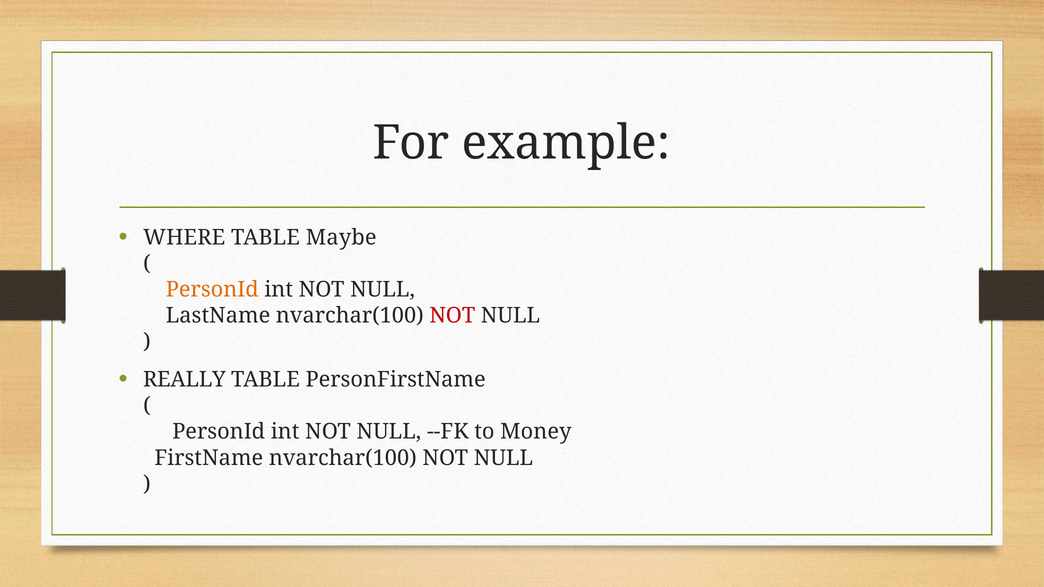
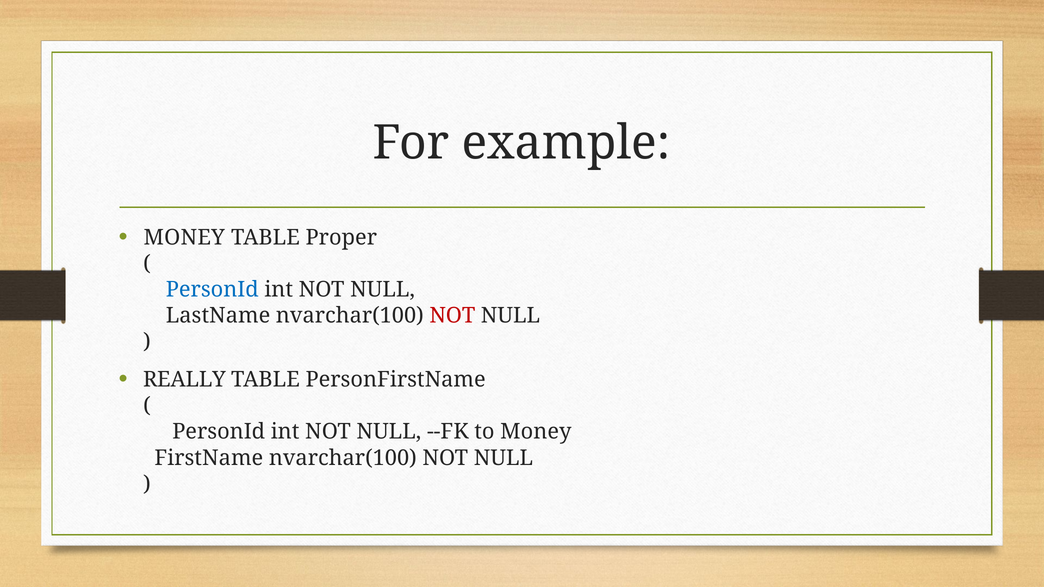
WHERE: WHERE -> MONEY (184, 237)
Maybe: Maybe -> Proper (341, 237)
PersonId colour: orange -> blue (212, 290)
